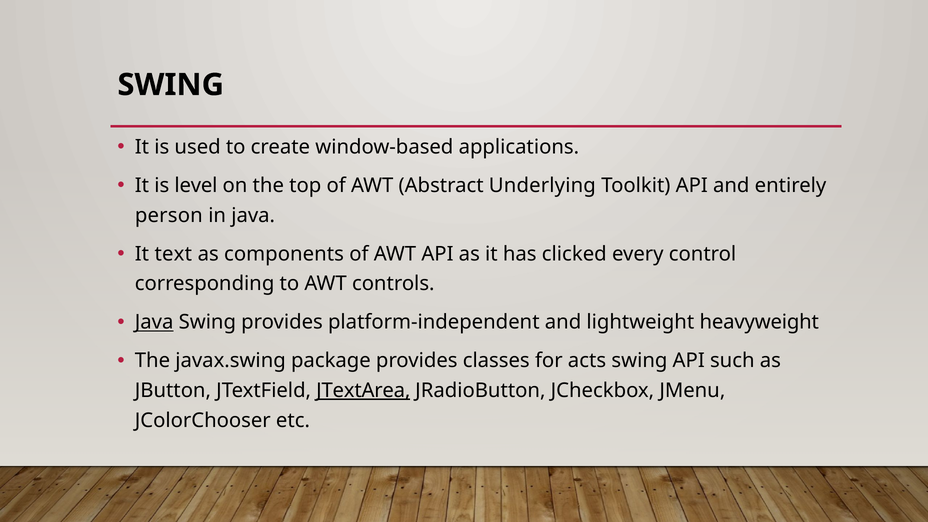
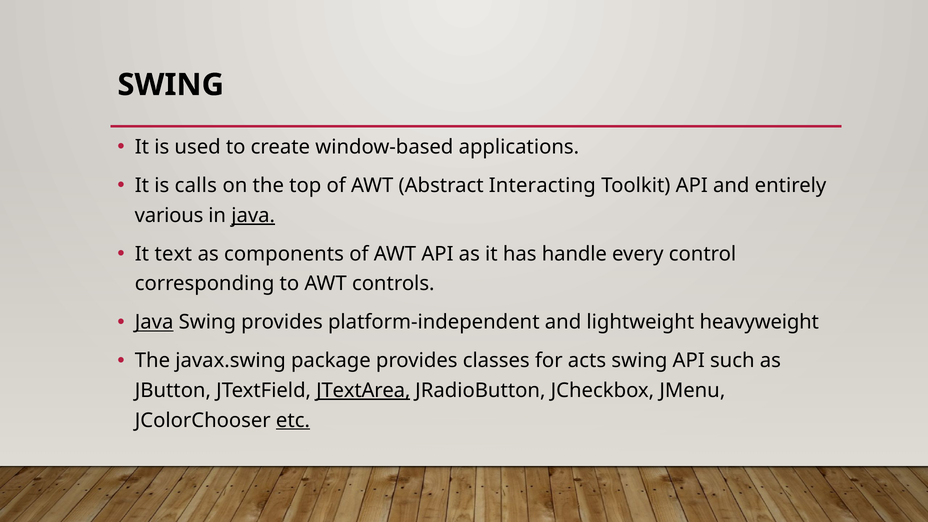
level: level -> calls (196, 186)
Underlying: Underlying -> Interacting (542, 186)
person: person -> various (169, 215)
java underline: none -> present (253, 215)
clicked: clicked -> handle (574, 254)
etc underline: none -> present (293, 420)
